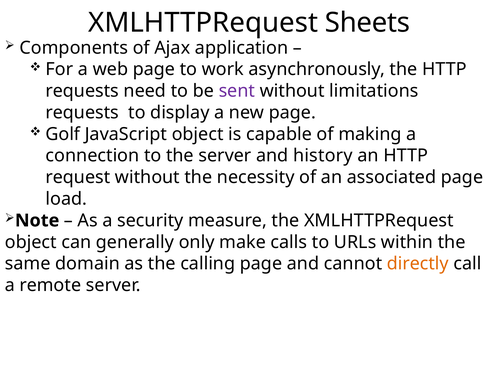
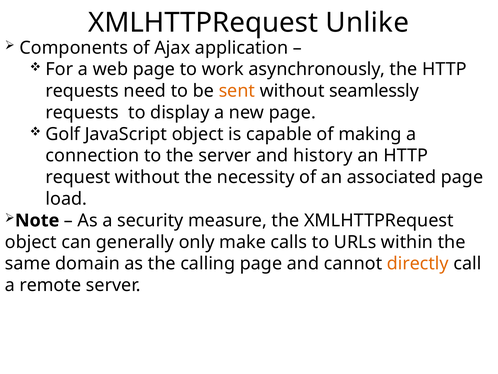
Sheets: Sheets -> Unlike (367, 23)
sent colour: purple -> orange (237, 91)
limitations: limitations -> seamlessly (374, 91)
